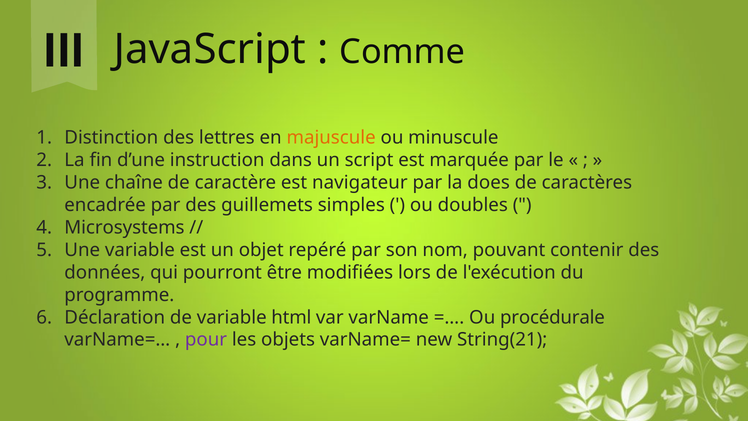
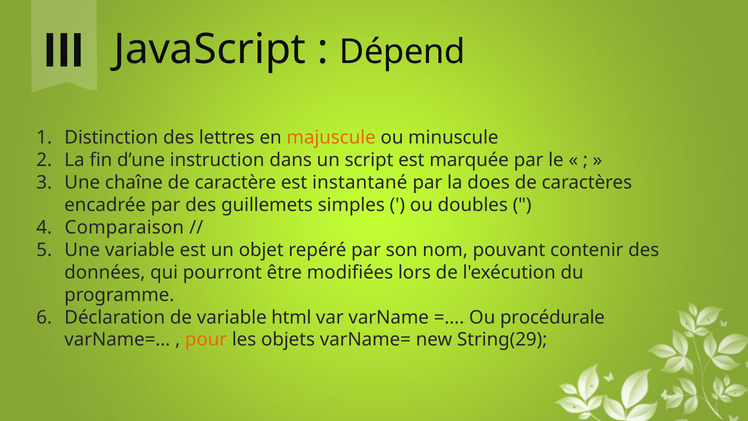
Comme: Comme -> Dépend (402, 52)
navigateur: navigateur -> instantané (360, 183)
Microsystems: Microsystems -> Comparaison (124, 227)
pour colour: purple -> orange (206, 340)
String(21: String(21 -> String(29 (502, 340)
